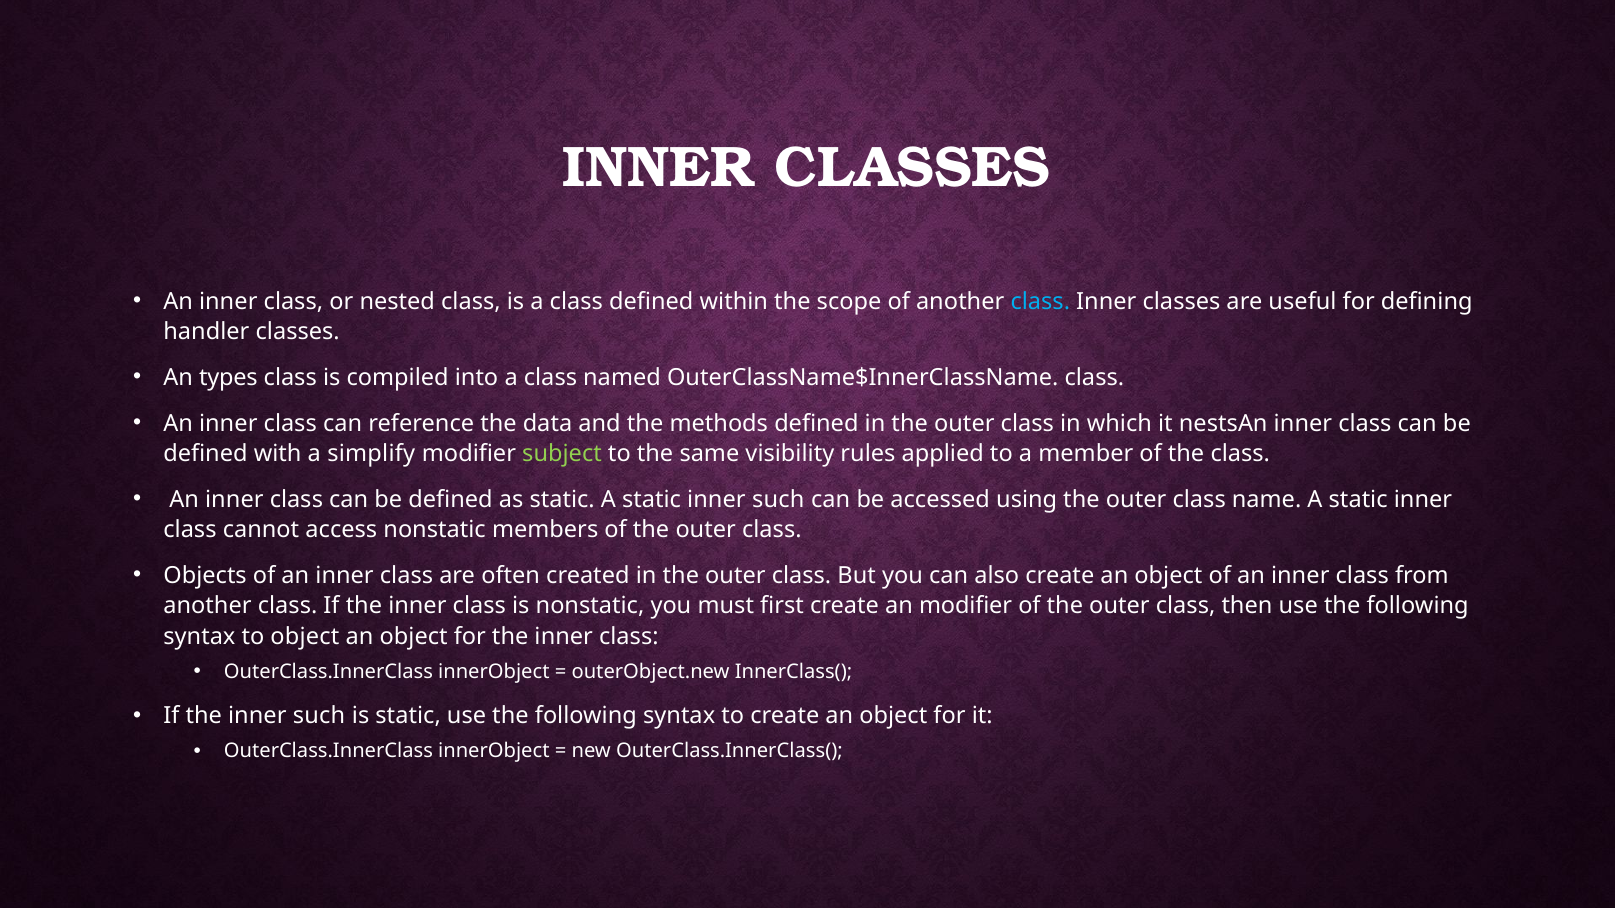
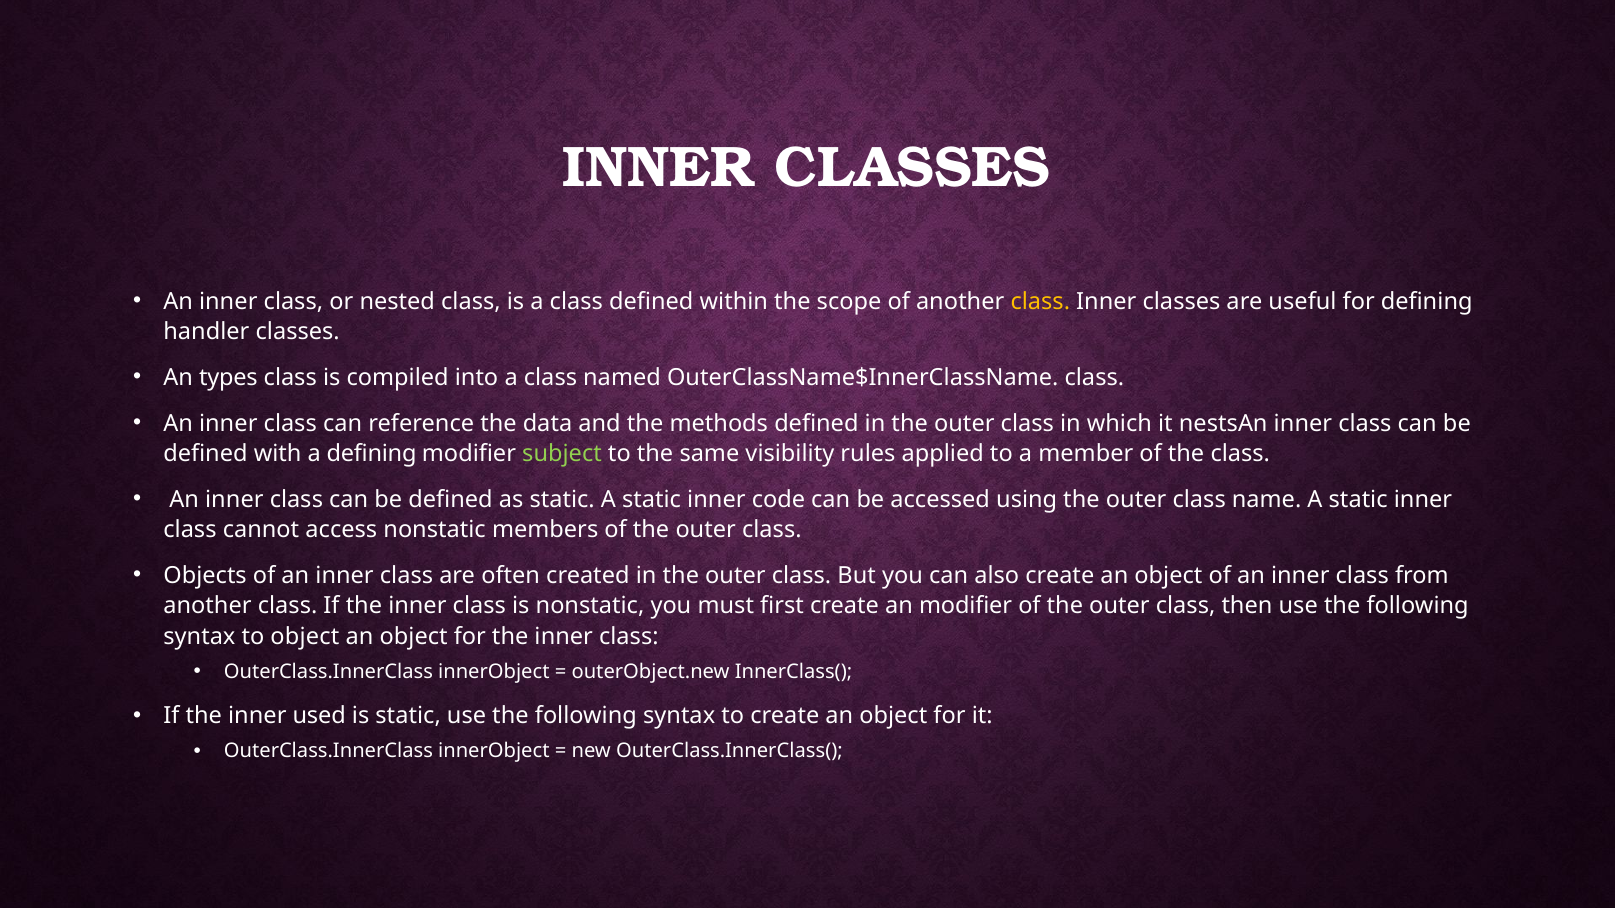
class colour: light blue -> yellow (1040, 302)
a simplify: simplify -> defining (372, 454)
static inner such: such -> code (778, 500)
the inner such: such -> used (319, 716)
